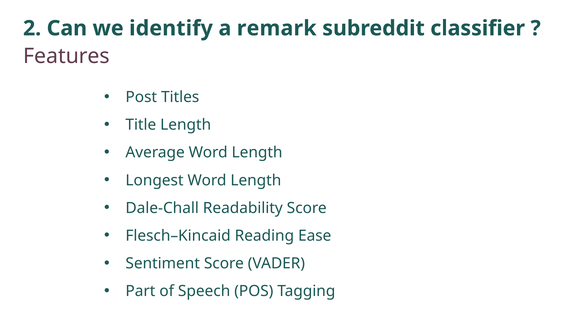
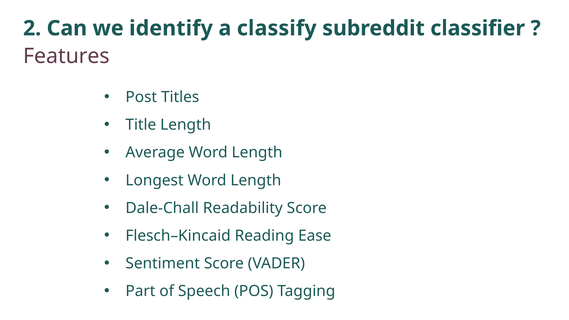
remark: remark -> classify (277, 28)
